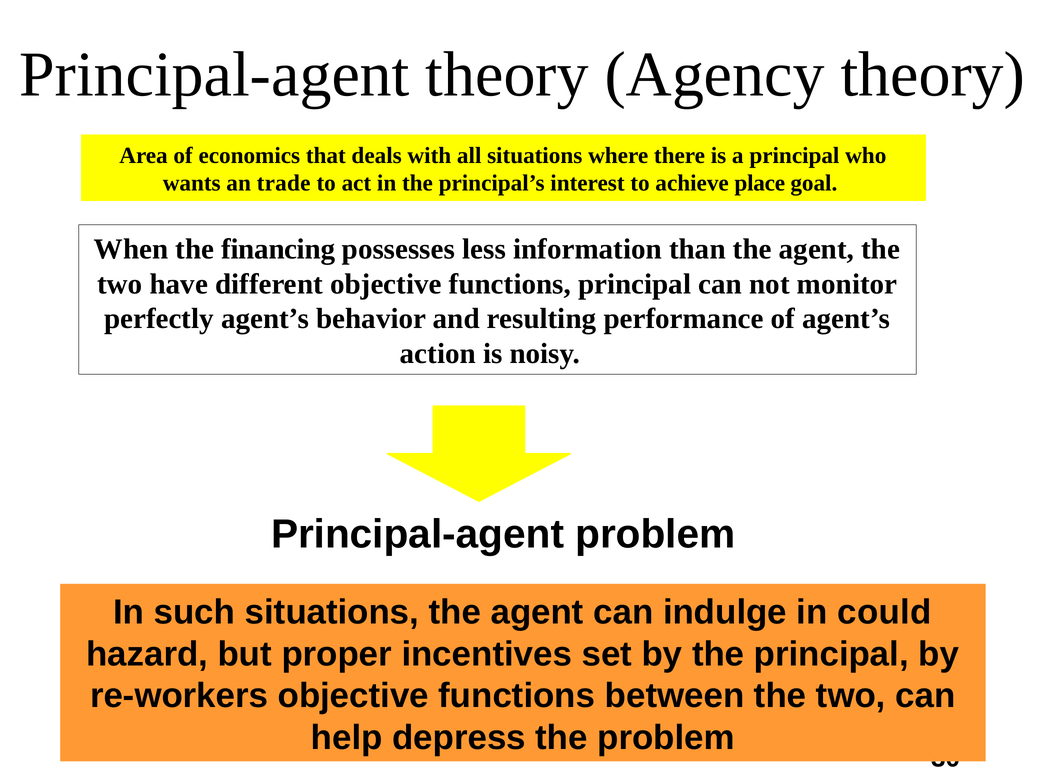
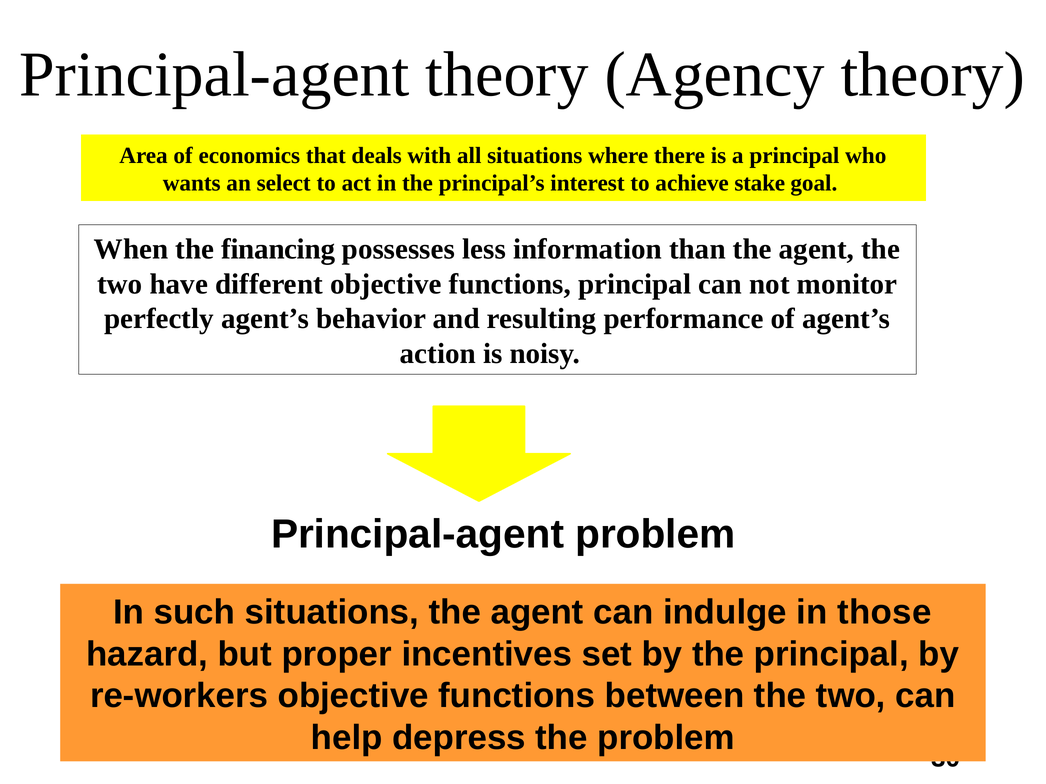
trade: trade -> select (284, 183)
place: place -> stake (760, 183)
could: could -> those (884, 613)
